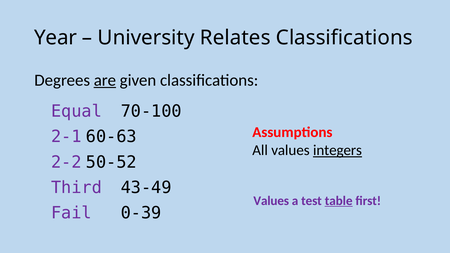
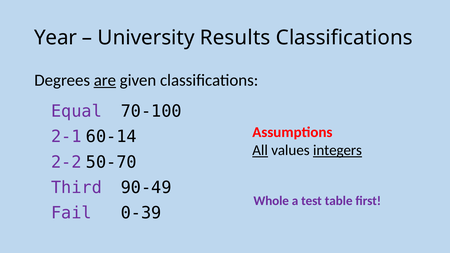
Relates: Relates -> Results (235, 38)
60-63: 60-63 -> 60-14 (111, 137)
All underline: none -> present (260, 150)
50-52: 50-52 -> 50-70 (111, 162)
43-49: 43-49 -> 90-49 (146, 188)
Values: Values -> Whole (271, 201)
table underline: present -> none (339, 201)
